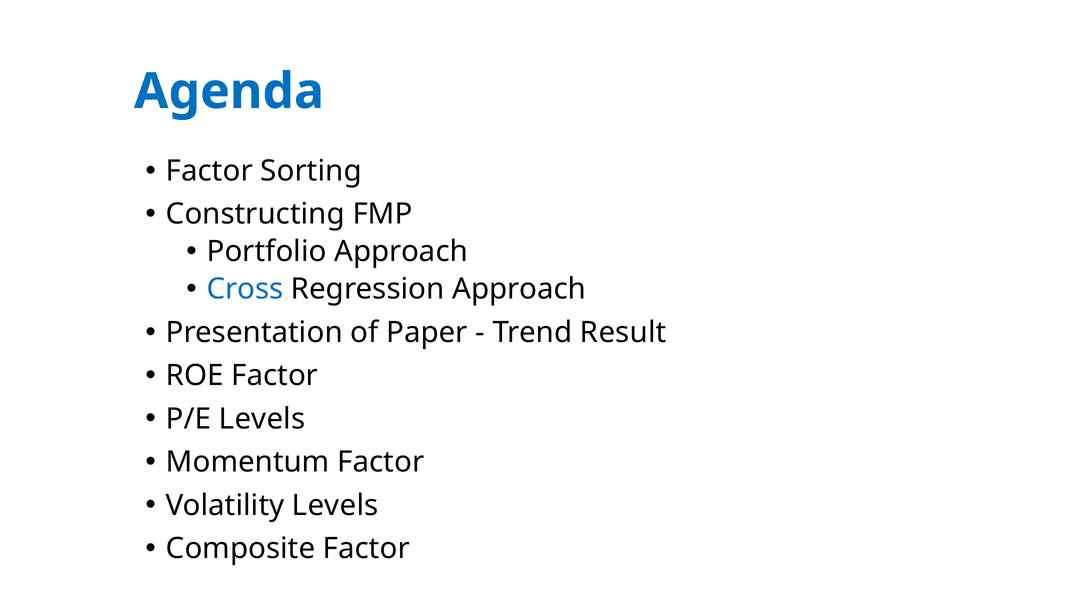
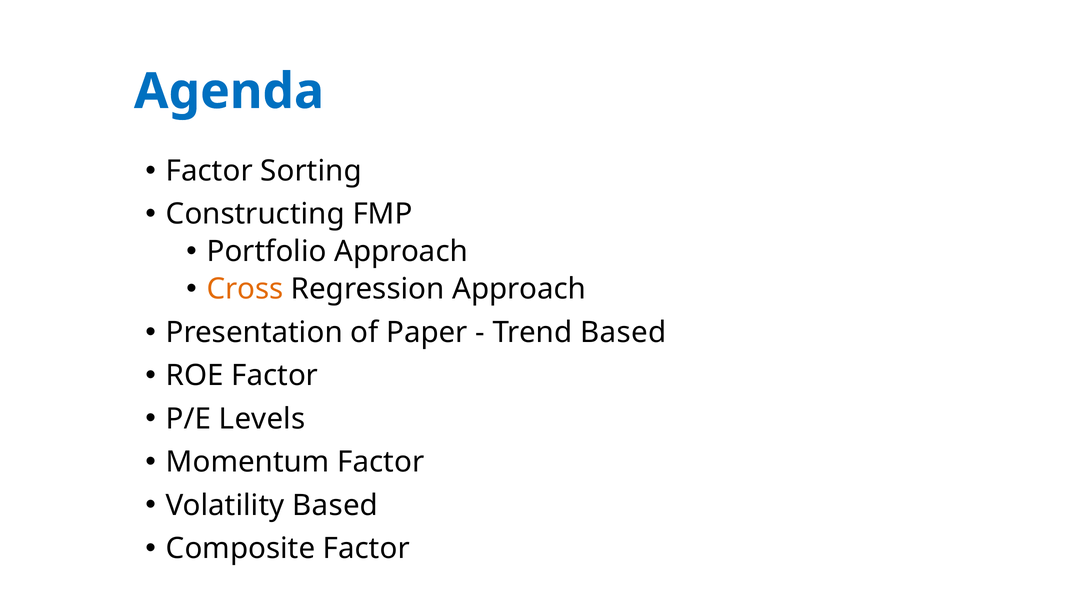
Cross colour: blue -> orange (245, 290)
Trend Result: Result -> Based (623, 333)
Volatility Levels: Levels -> Based (335, 506)
